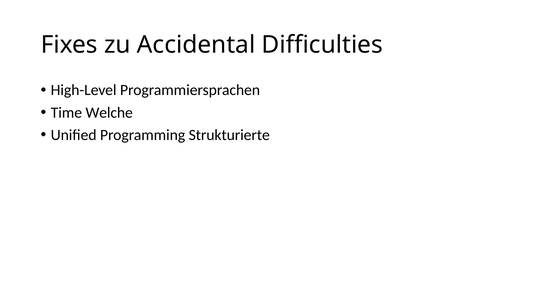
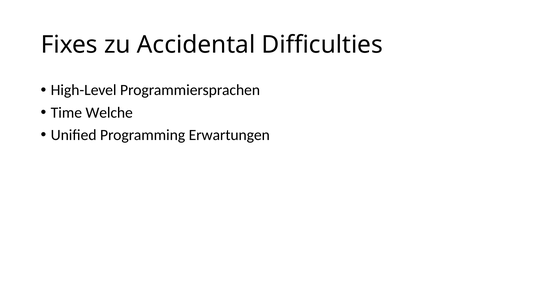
Strukturierte: Strukturierte -> Erwartungen (229, 135)
